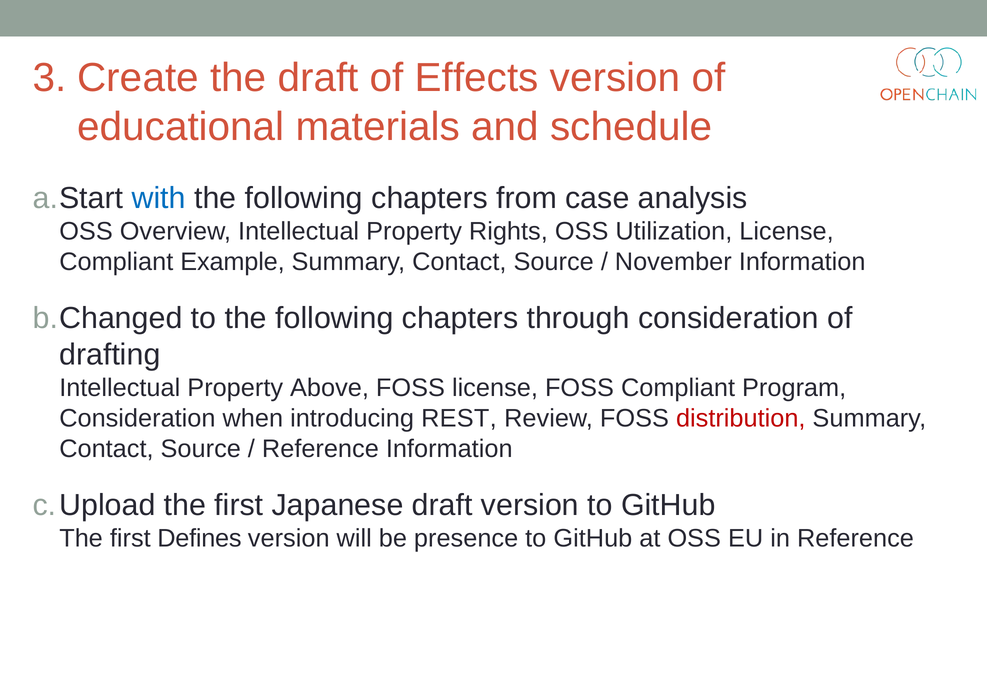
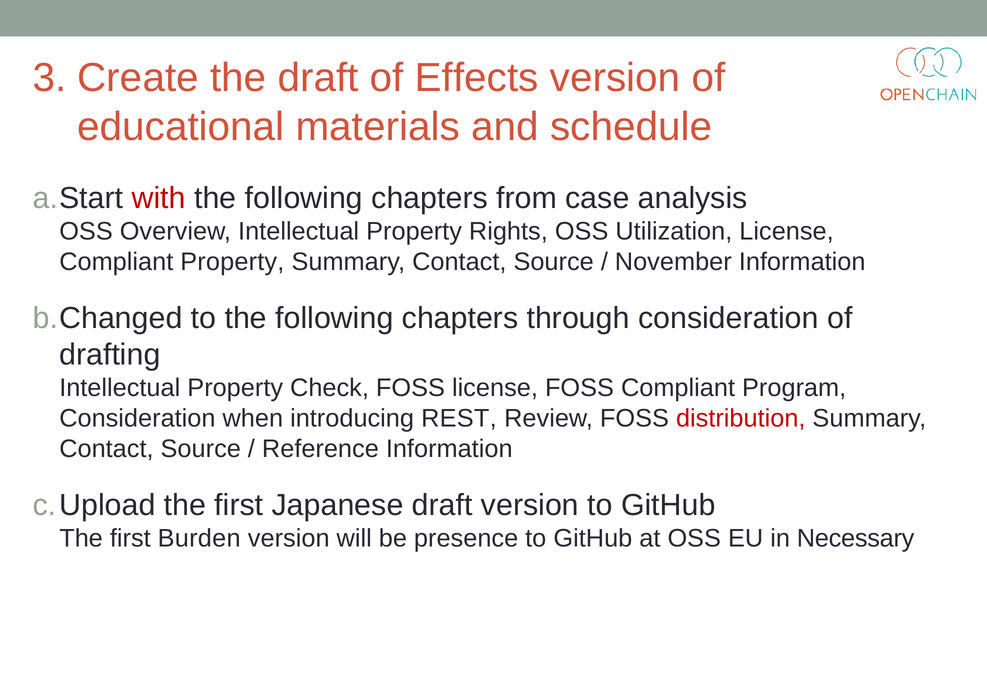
with colour: blue -> red (159, 198)
Compliant Example: Example -> Property (232, 261)
Above: Above -> Check (329, 387)
Defines: Defines -> Burden (199, 538)
in Reference: Reference -> Necessary (856, 538)
